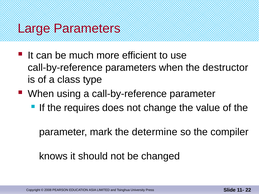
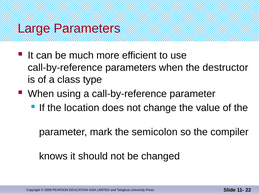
requires: requires -> location (82, 108)
determine: determine -> semicolon (155, 132)
